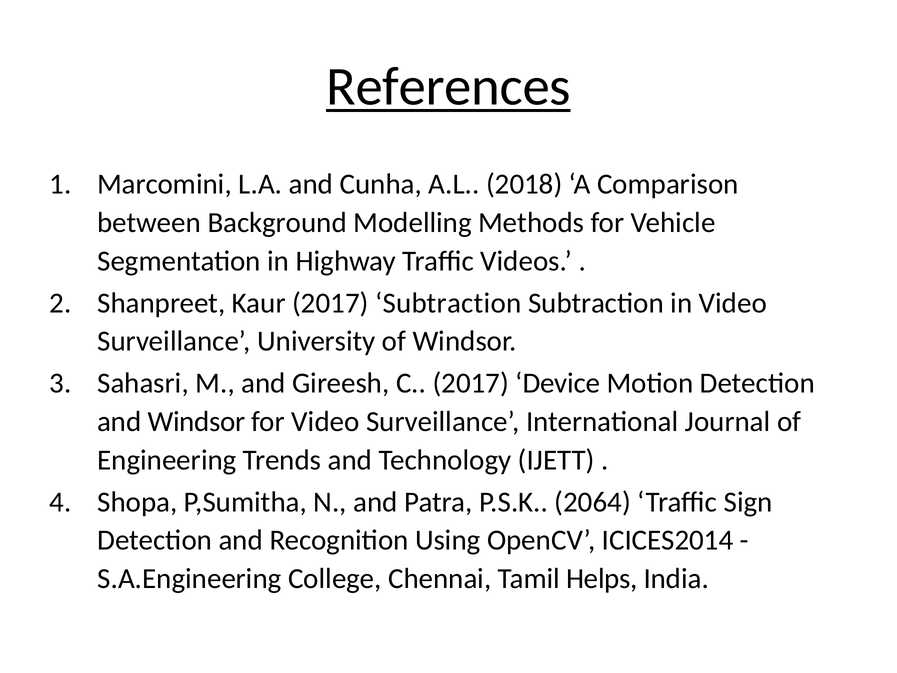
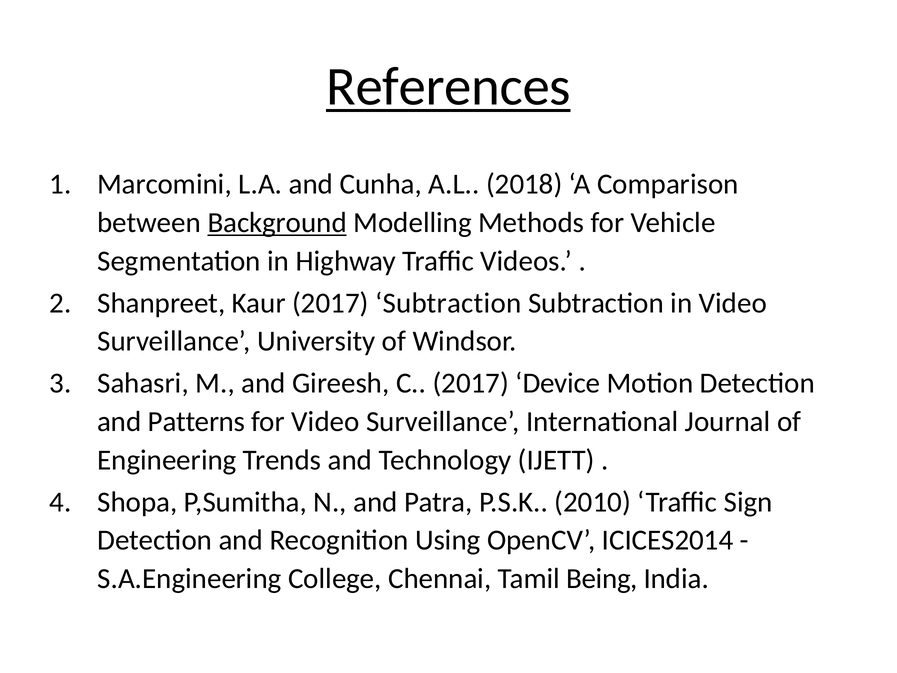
Background underline: none -> present (277, 223)
and Windsor: Windsor -> Patterns (197, 421)
2064: 2064 -> 2010 (593, 502)
Helps: Helps -> Being (602, 578)
